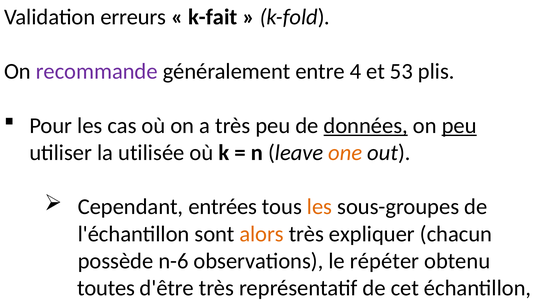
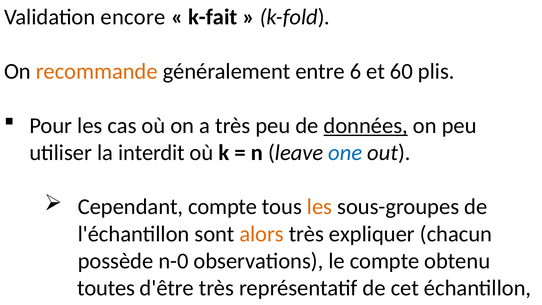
erreurs: erreurs -> encore (133, 17)
recommande colour: purple -> orange (97, 71)
4: 4 -> 6 (355, 71)
53: 53 -> 60 (401, 71)
peu underline: present -> none (459, 126)
utilisée: utilisée -> interdit (151, 153)
one colour: orange -> blue (345, 153)
Cependant entrées: entrées -> compte (223, 207)
n-6: n-6 -> n-0 (173, 261)
le répéter: répéter -> compte (385, 261)
